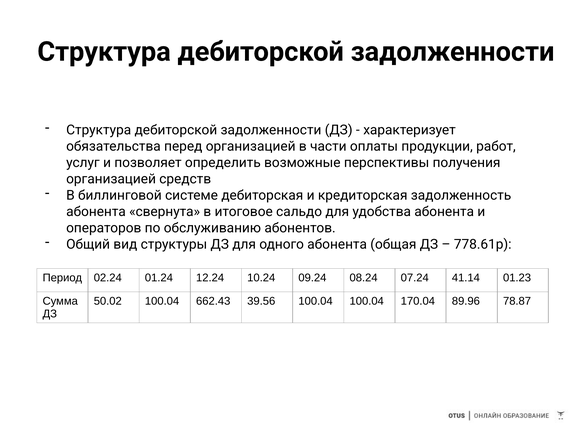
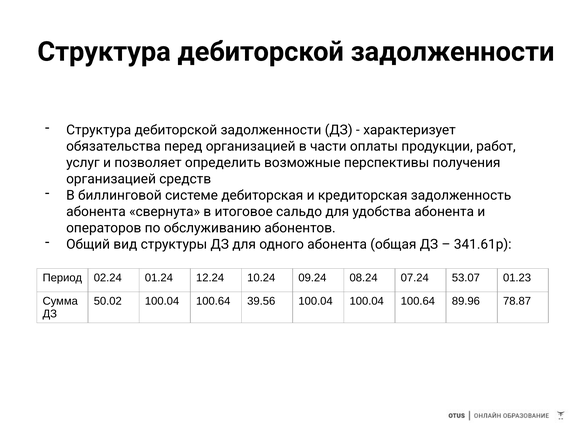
778.61р: 778.61р -> 341.61р (483, 245)
41.14: 41.14 -> 53.07 (466, 278)
50.02 100.04 662.43: 662.43 -> 100.64 (213, 302)
100.04 100.04 170.04: 170.04 -> 100.64 (418, 302)
